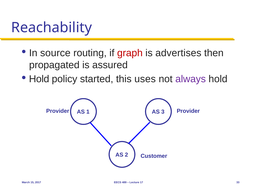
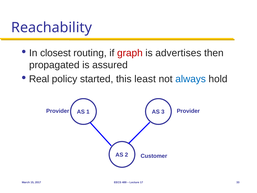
source: source -> closest (55, 53)
Hold: Hold -> Real (39, 79)
uses: uses -> least (145, 79)
always colour: purple -> blue (191, 79)
